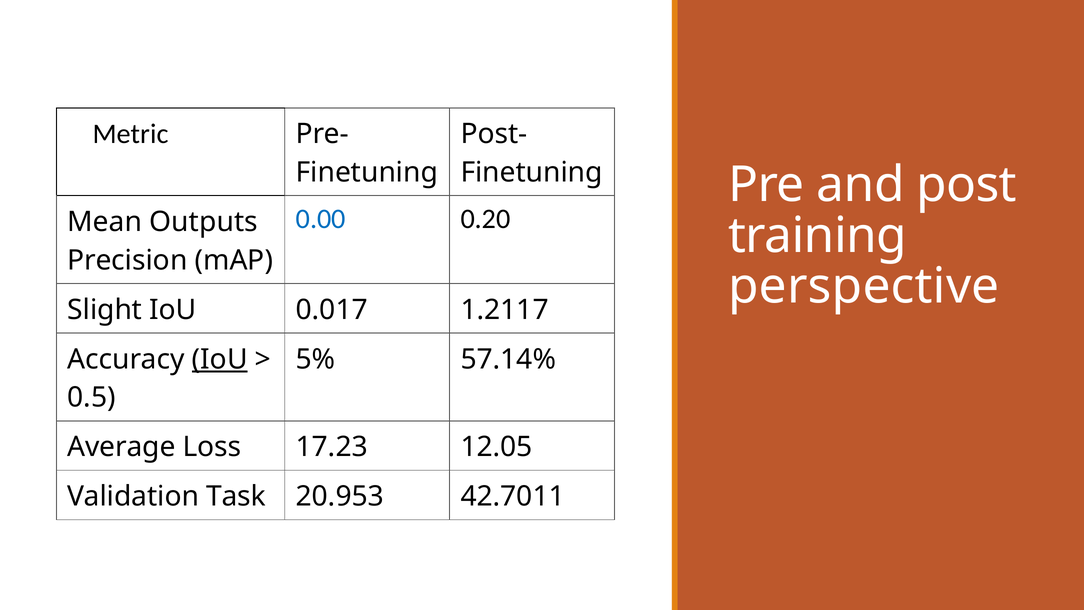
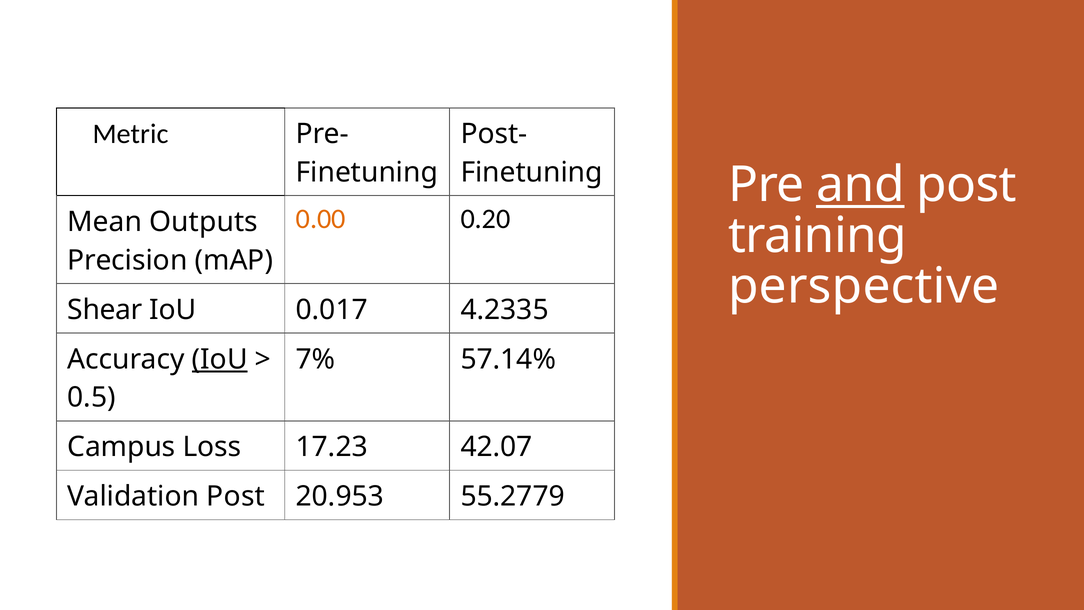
and underline: none -> present (860, 185)
0.00 colour: blue -> orange (321, 219)
Slight: Slight -> Shear (105, 310)
1.2117: 1.2117 -> 4.2335 (505, 310)
5%: 5% -> 7% (316, 359)
Average: Average -> Campus (121, 447)
12.05: 12.05 -> 42.07 (497, 447)
Validation Task: Task -> Post (236, 496)
42.7011: 42.7011 -> 55.2779 (513, 496)
